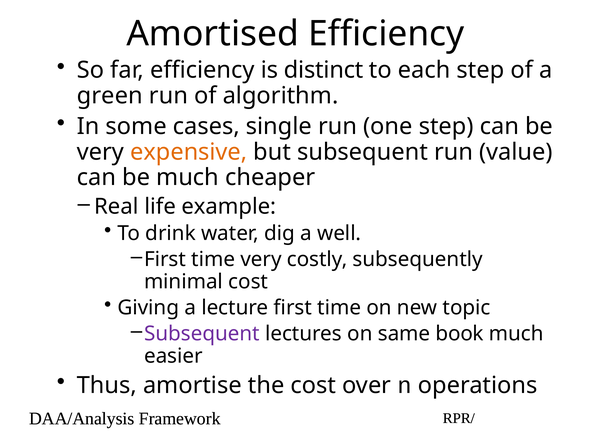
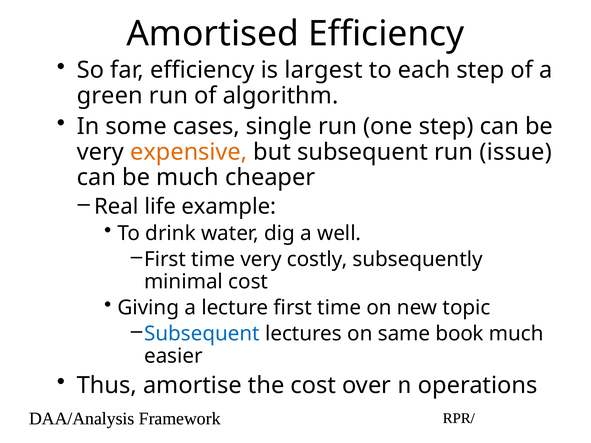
distinct: distinct -> largest (323, 70)
value: value -> issue (516, 152)
Subsequent colour: purple -> blue (202, 334)
